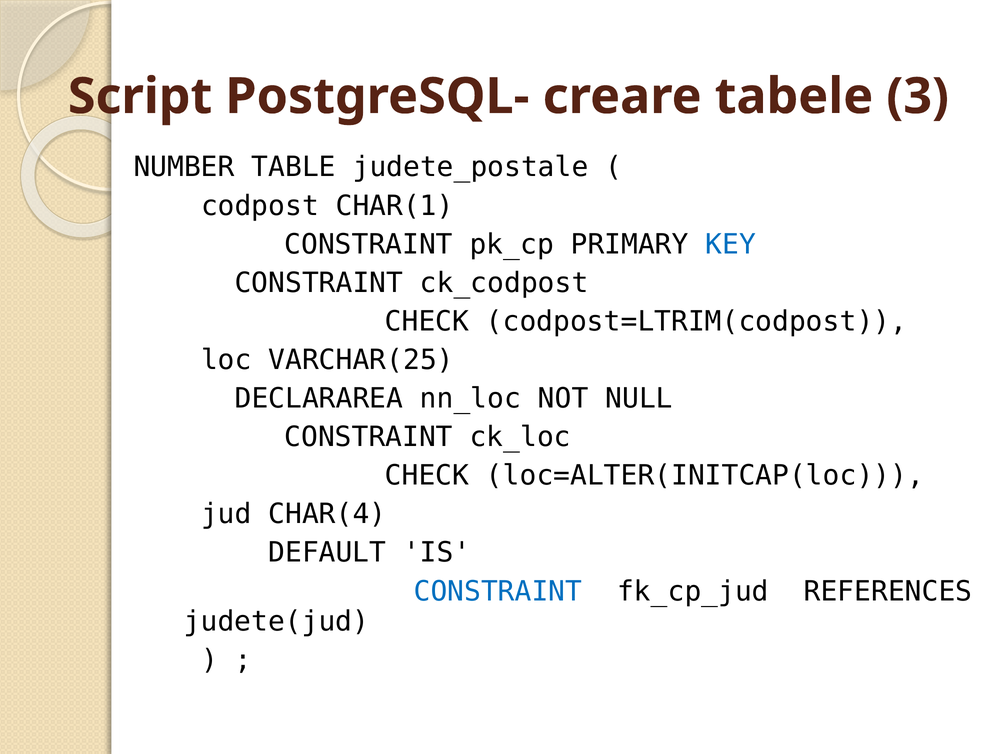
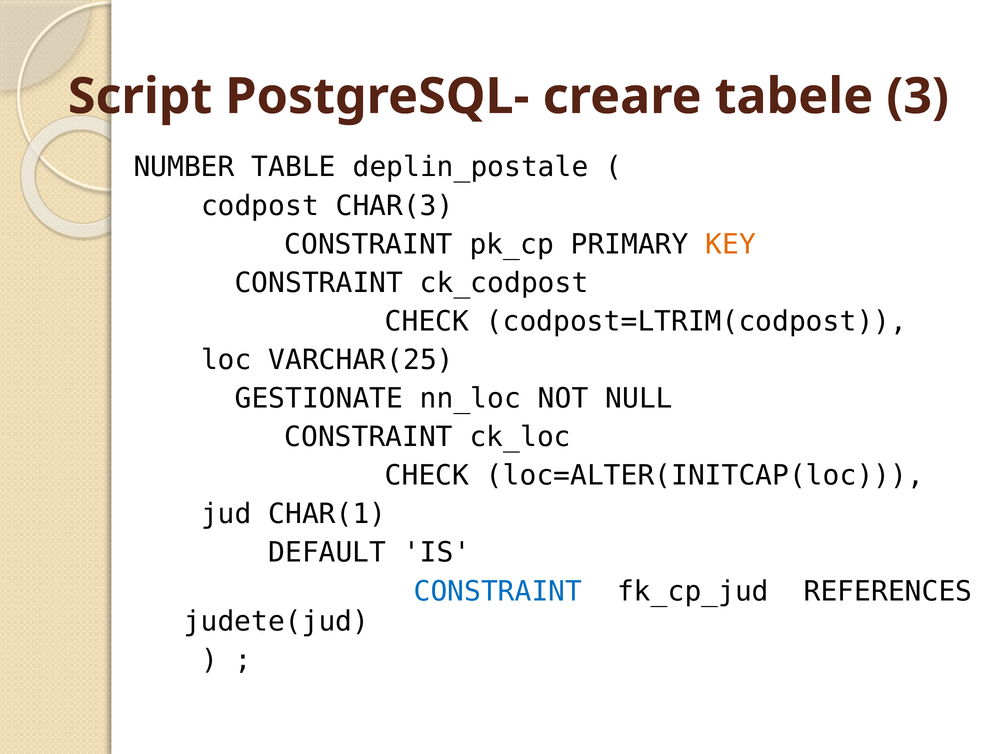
judete_postale: judete_postale -> deplin_postale (471, 167)
CHAR(1: CHAR(1 -> CHAR(3 (395, 206)
KEY colour: blue -> orange (731, 244)
DECLARAREA: DECLARAREA -> GESTIONATE (319, 398)
CHAR(4: CHAR(4 -> CHAR(1 (327, 514)
